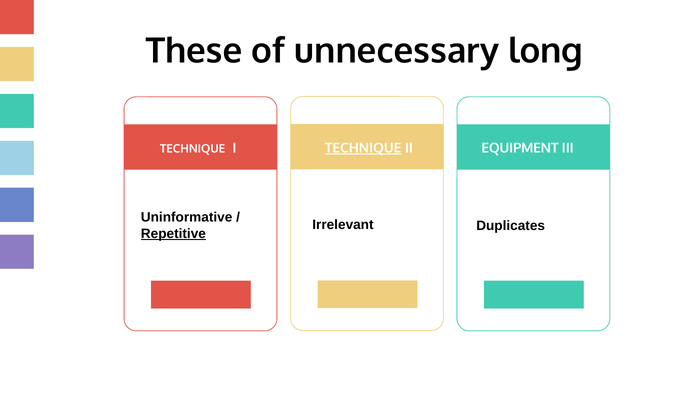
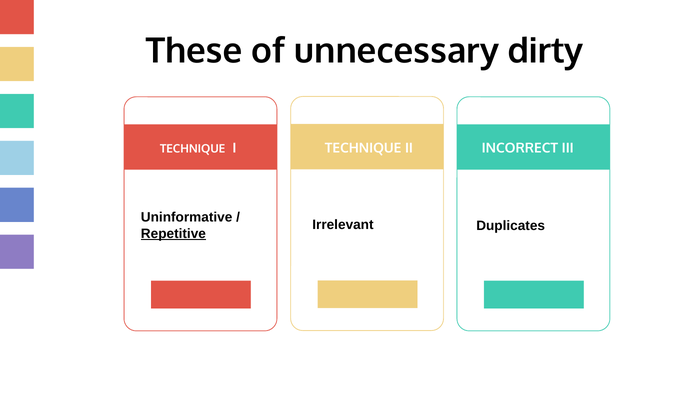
long: long -> dirty (546, 51)
TECHNIQUE underline: present -> none (363, 148)
EQUIPMENT: EQUIPMENT -> INCORRECT (520, 148)
